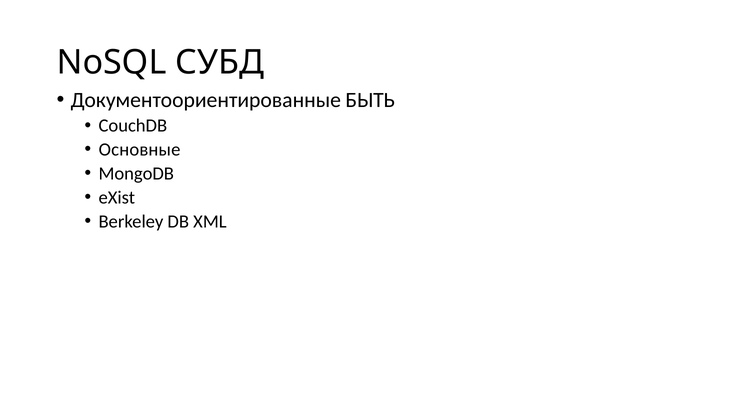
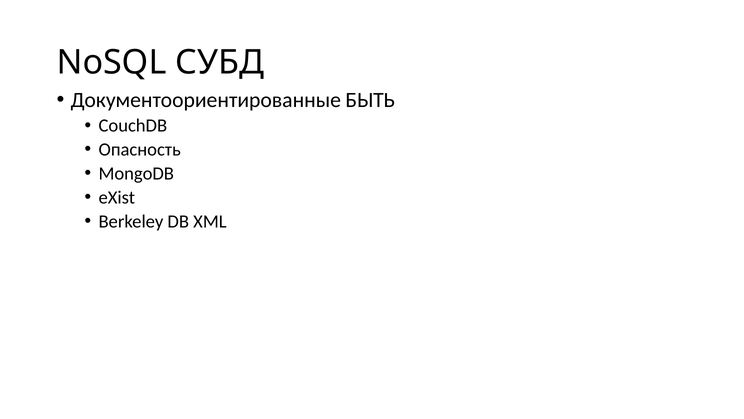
Основные: Основные -> Опасность (140, 149)
